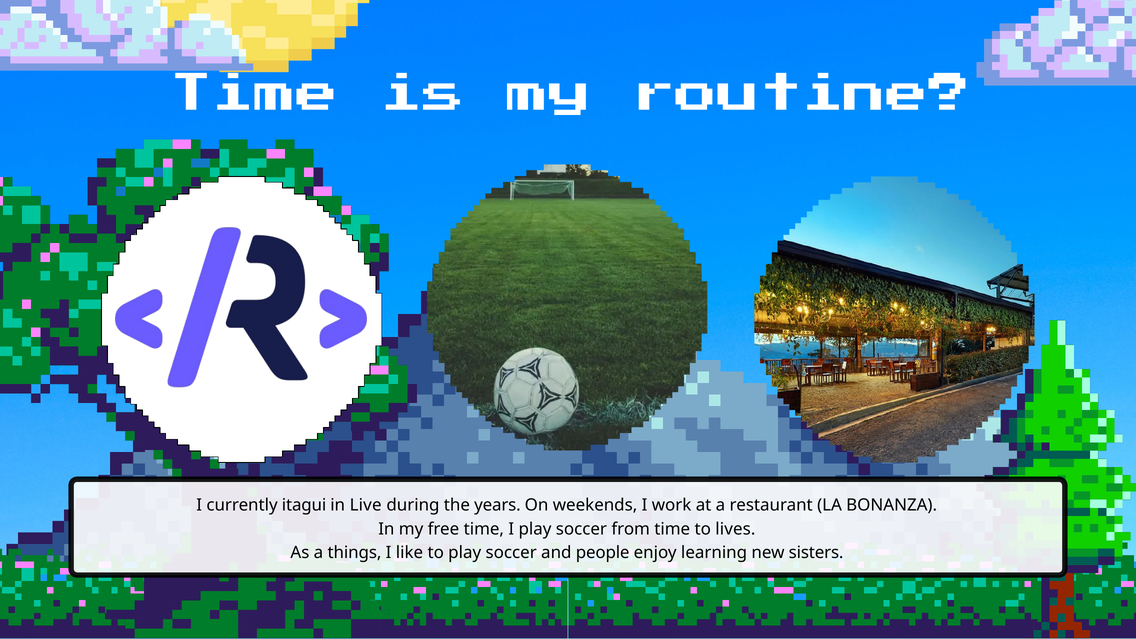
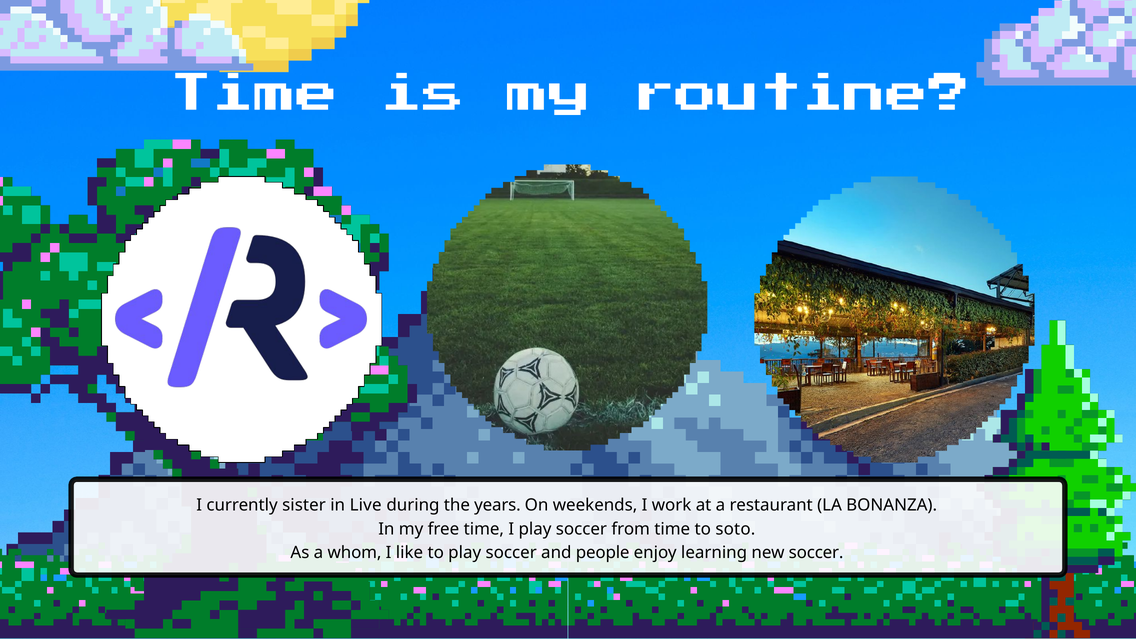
itagui: itagui -> sister (304, 505)
lives: lives -> soto (735, 529)
things: things -> whom (355, 553)
new sisters: sisters -> soccer (816, 553)
